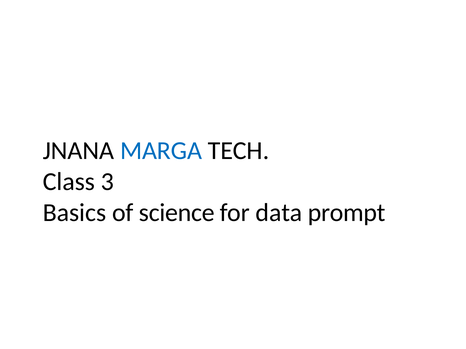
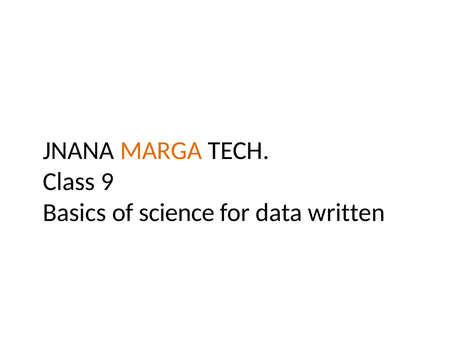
MARGA colour: blue -> orange (161, 151)
3: 3 -> 9 (107, 182)
prompt: prompt -> written (347, 213)
